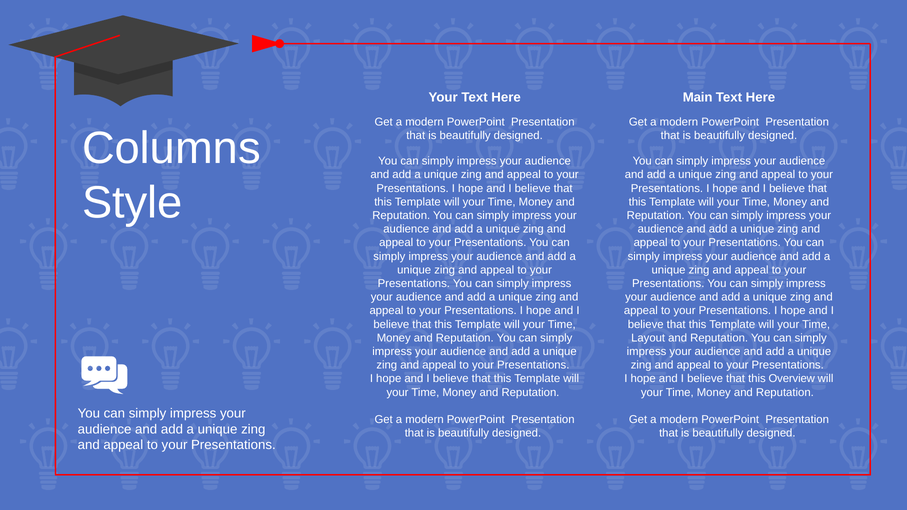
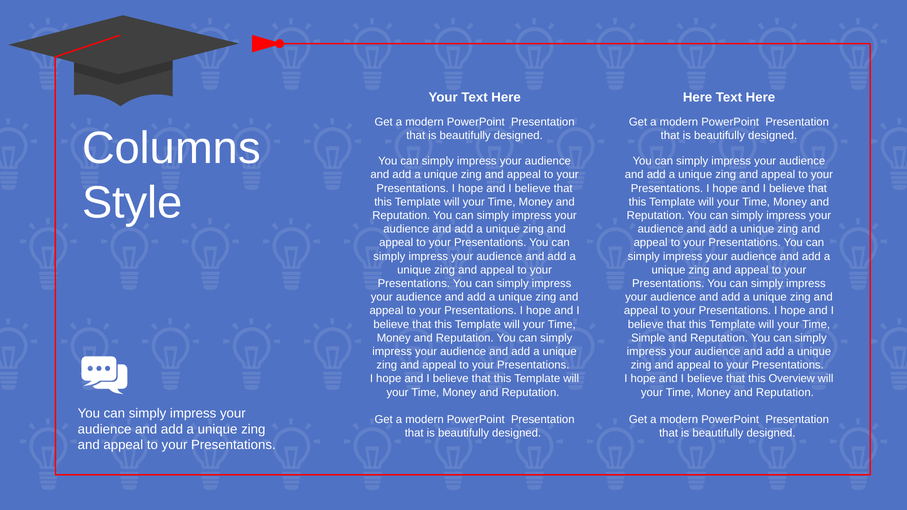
Main: Main -> Here (698, 98)
Layout: Layout -> Simple (648, 338)
